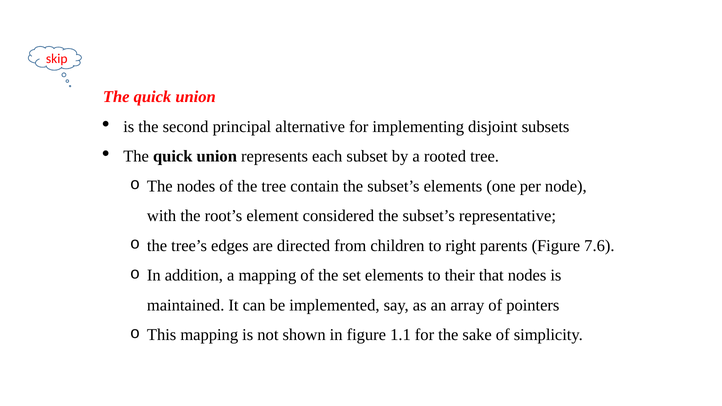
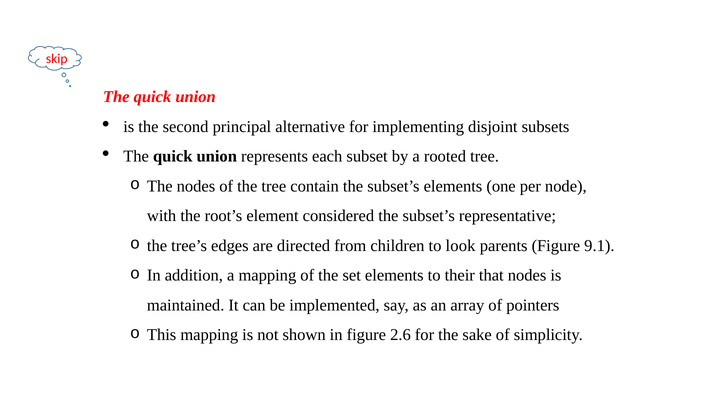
right: right -> look (461, 246)
7.6: 7.6 -> 9.1 (599, 246)
1.1: 1.1 -> 2.6 (400, 335)
